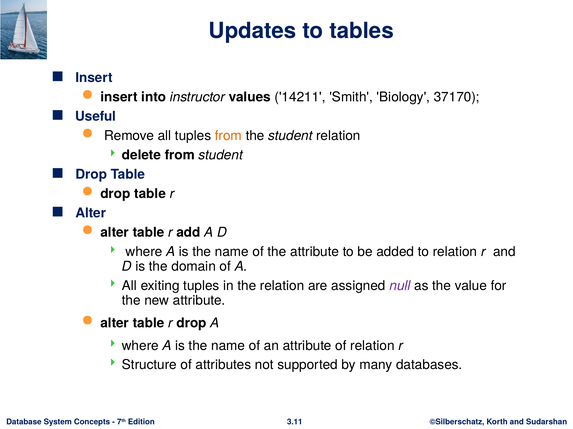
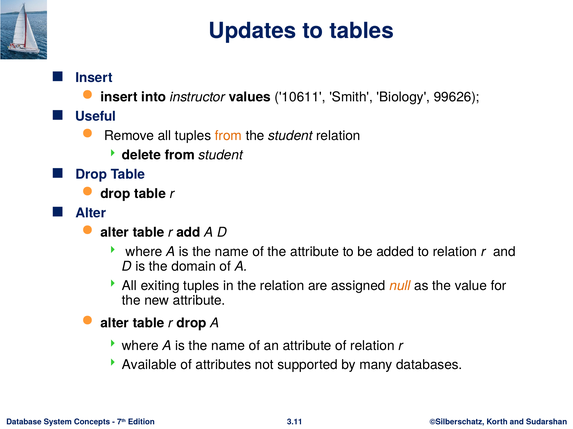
14211: 14211 -> 10611 (300, 97)
37170: 37170 -> 99626 (457, 97)
null colour: purple -> orange (400, 286)
Structure: Structure -> Available (149, 365)
